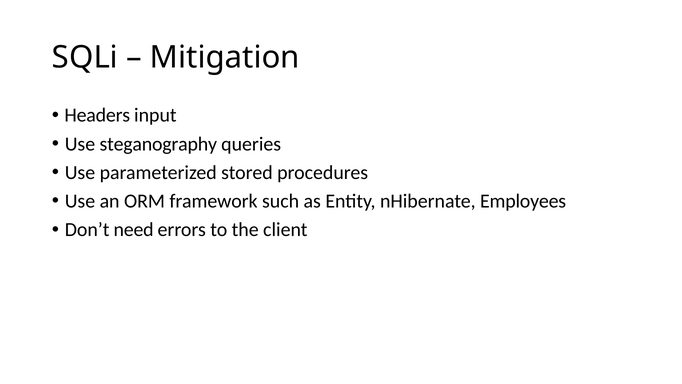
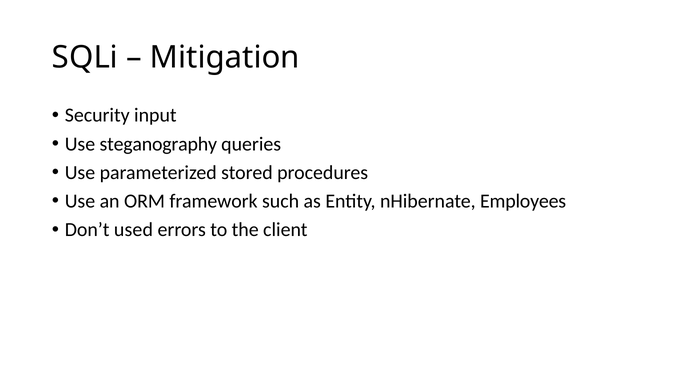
Headers: Headers -> Security (97, 115)
need: need -> used (133, 229)
